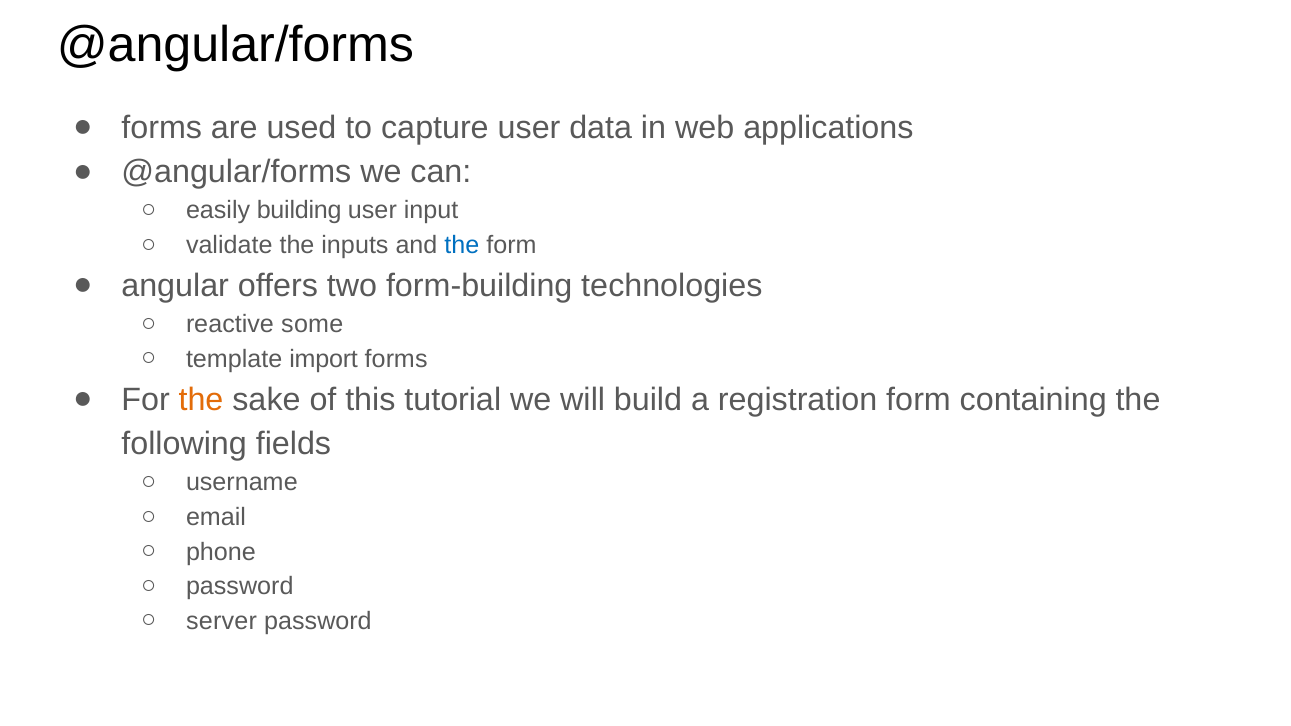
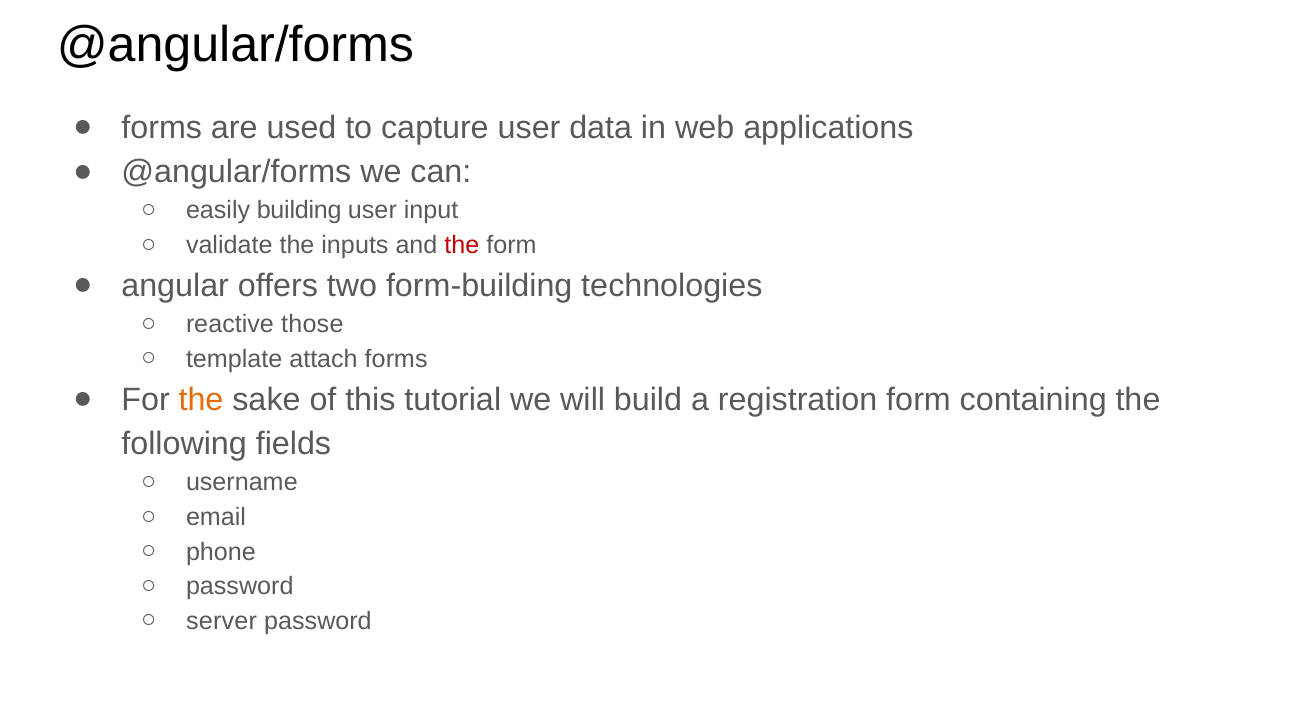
the colour: blue -> red (462, 245)
some: some -> those (312, 324)
import: import -> attach (324, 359)
